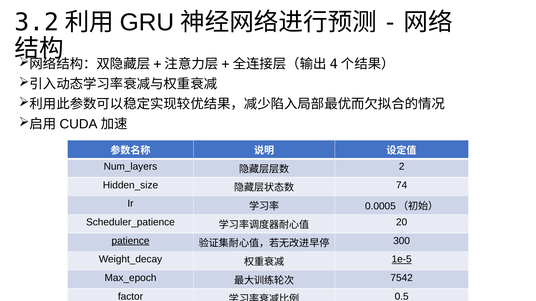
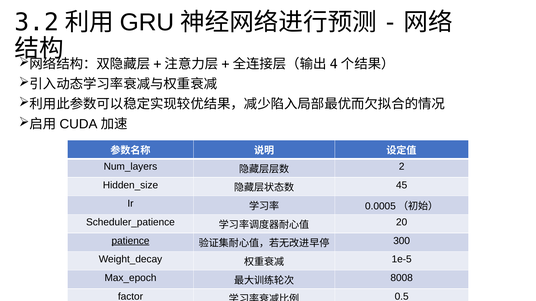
74: 74 -> 45 (402, 185)
1e-5 underline: present -> none (402, 260)
7542: 7542 -> 8008 (402, 278)
